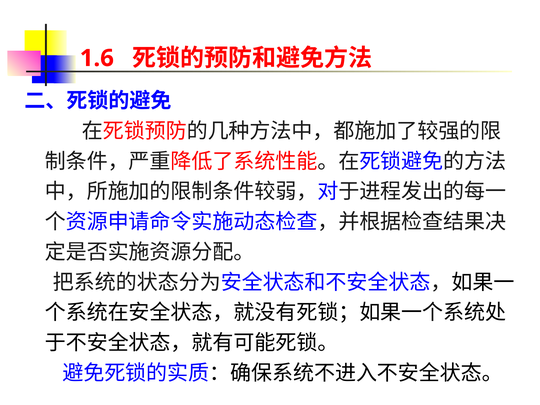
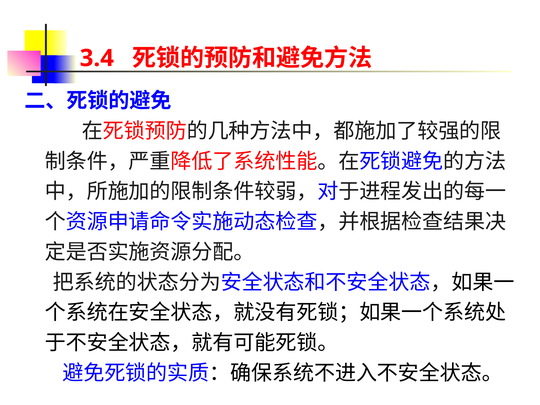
1.6: 1.6 -> 3.4 (97, 58)
